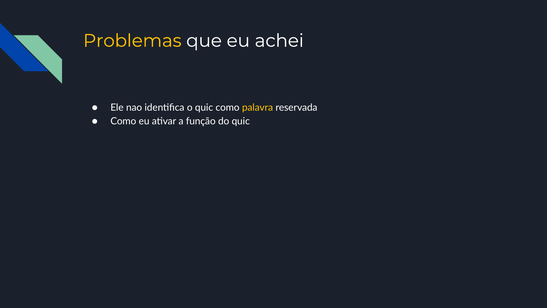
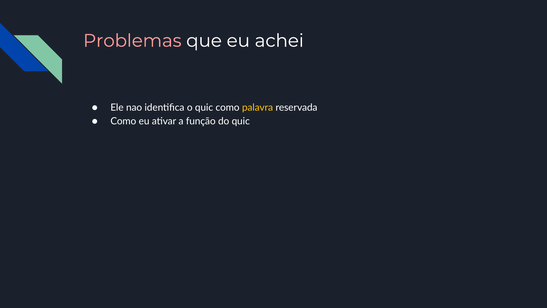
Problemas colour: yellow -> pink (132, 41)
